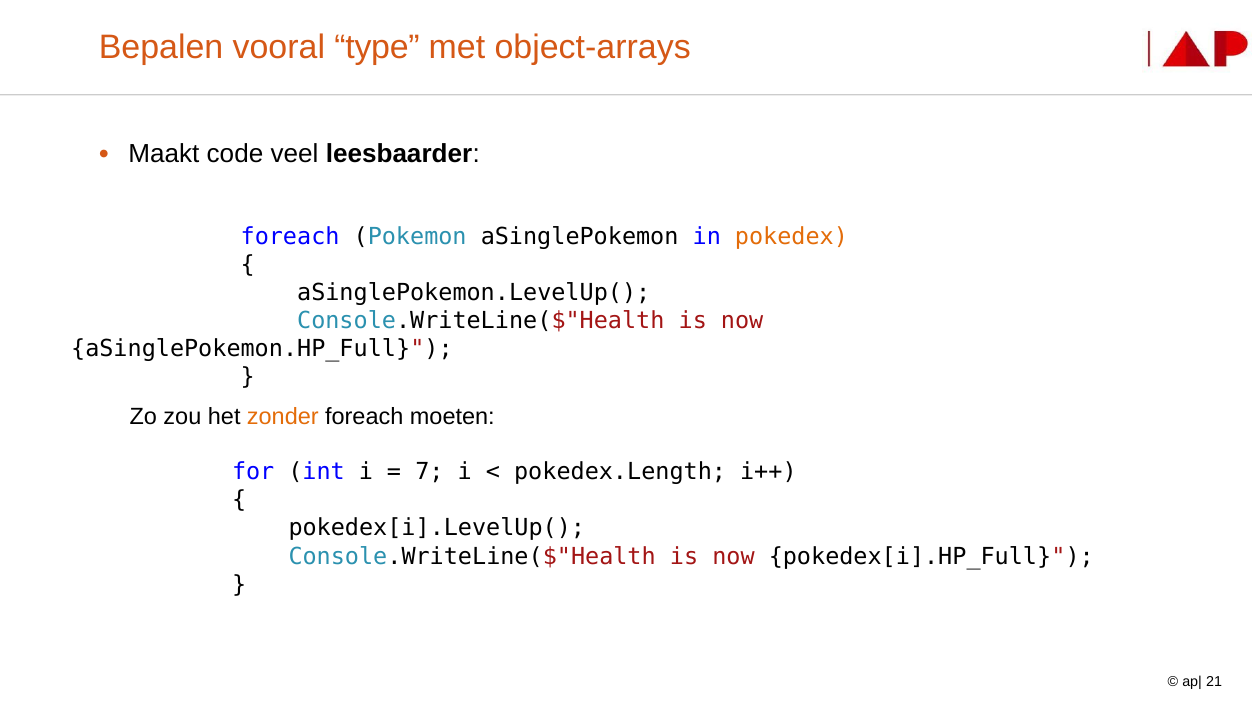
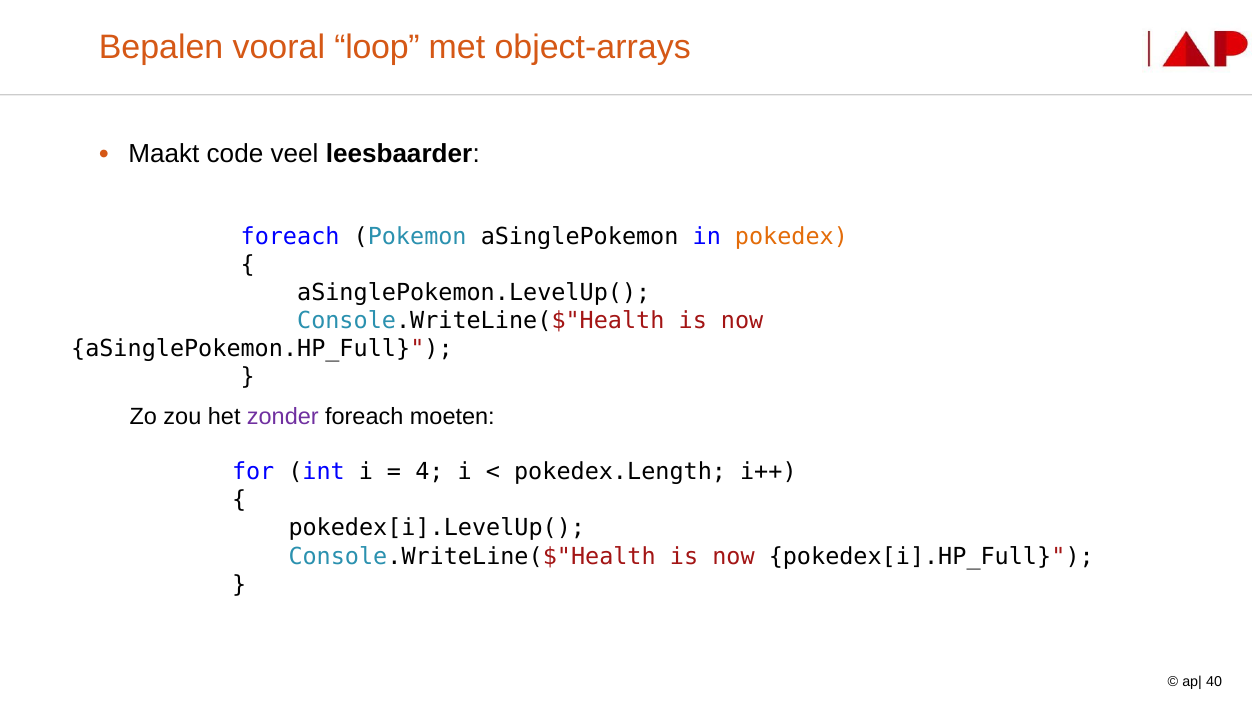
type: type -> loop (377, 47)
zonder colour: orange -> purple (283, 416)
7: 7 -> 4 (429, 472)
21: 21 -> 40 (1214, 682)
